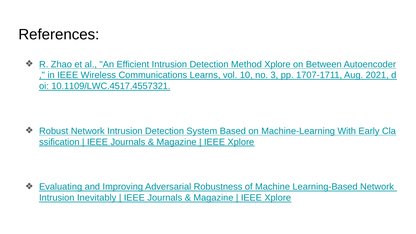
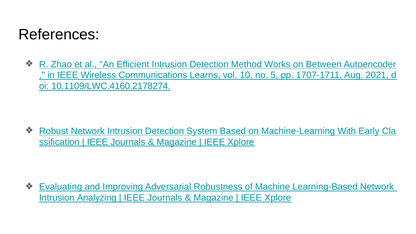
Method Xplore: Xplore -> Works (277, 64)
3: 3 -> 5 (274, 75)
10.1109/LWC.4517.4557321: 10.1109/LWC.4517.4557321 -> 10.1109/LWC.4160.2178274 (111, 86)
Inevitably: Inevitably -> Analyzing (97, 198)
